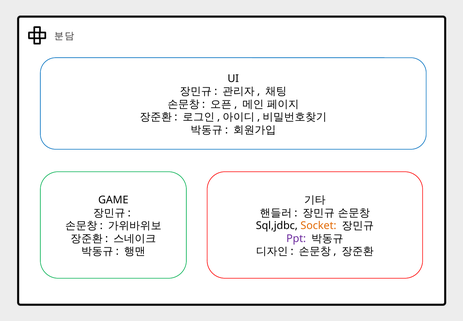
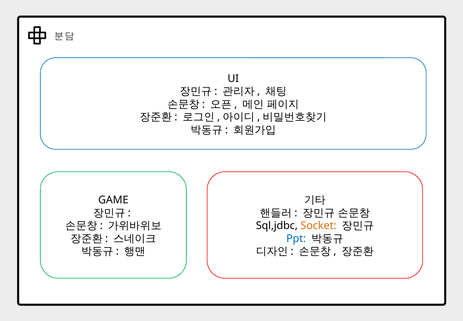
Ppt colour: purple -> blue (296, 238)
